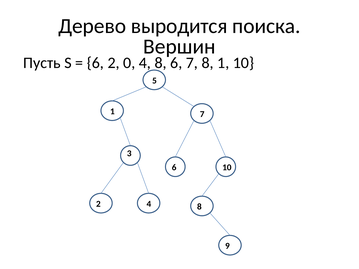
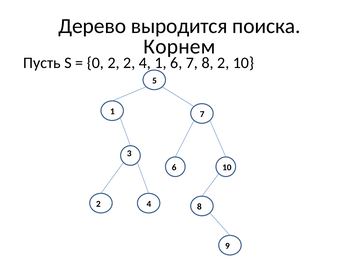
Вершин: Вершин -> Корнем (179, 47)
6: 6 -> 0 (95, 63)
2 0: 0 -> 2 (129, 63)
8: 8 -> 1 (161, 63)
8 1: 1 -> 2 (223, 63)
